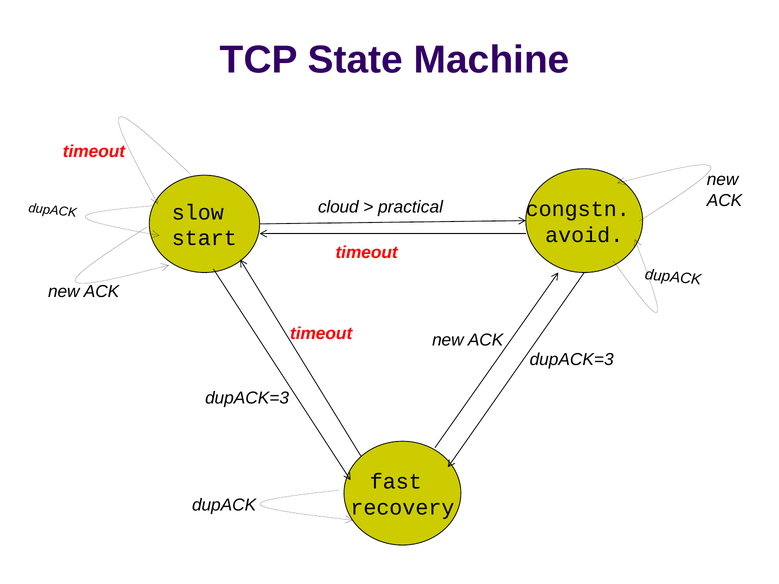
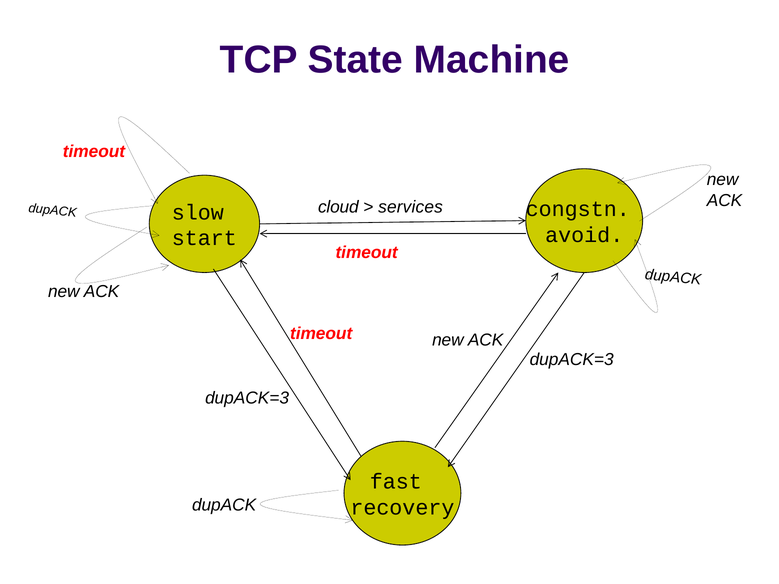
practical: practical -> services (410, 207)
